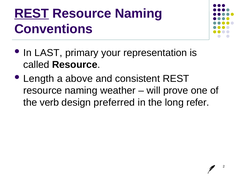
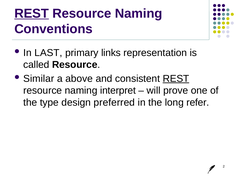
your: your -> links (111, 53)
Length: Length -> Similar (39, 79)
REST underline: none -> present (176, 79)
weather: weather -> interpret (118, 91)
verb: verb -> type (49, 103)
